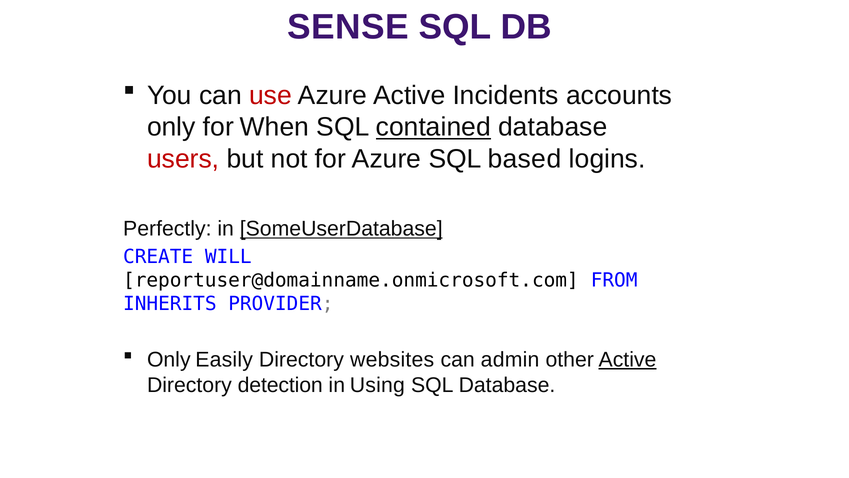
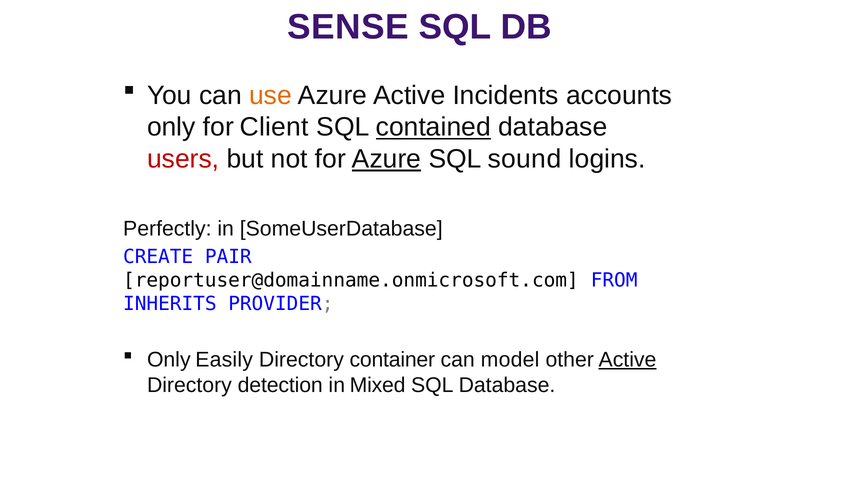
use colour: red -> orange (271, 95)
When: When -> Client (274, 127)
Azure underline: none -> present (386, 159)
based: based -> sound (525, 159)
SomeUserDatabase underline: present -> none (341, 229)
WILL: WILL -> PAIR (228, 257)
websites: websites -> container (392, 359)
admin: admin -> model (510, 359)
Using: Using -> Mixed (378, 385)
